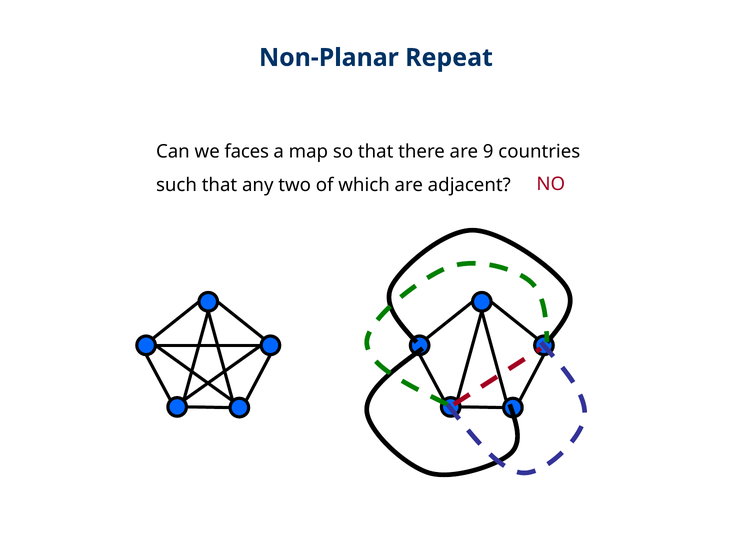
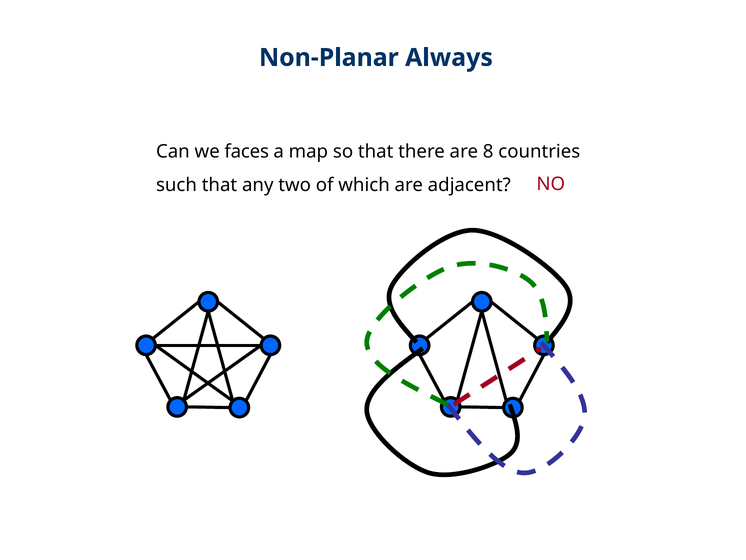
Repeat: Repeat -> Always (449, 58)
9: 9 -> 8 (488, 152)
